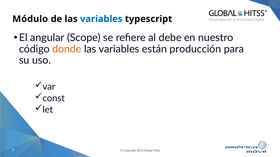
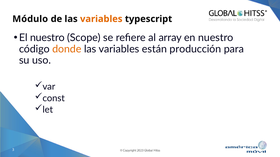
variables colour: blue -> orange (101, 19)
El angular: angular -> nuestro (47, 38)
debe: debe -> array (170, 38)
